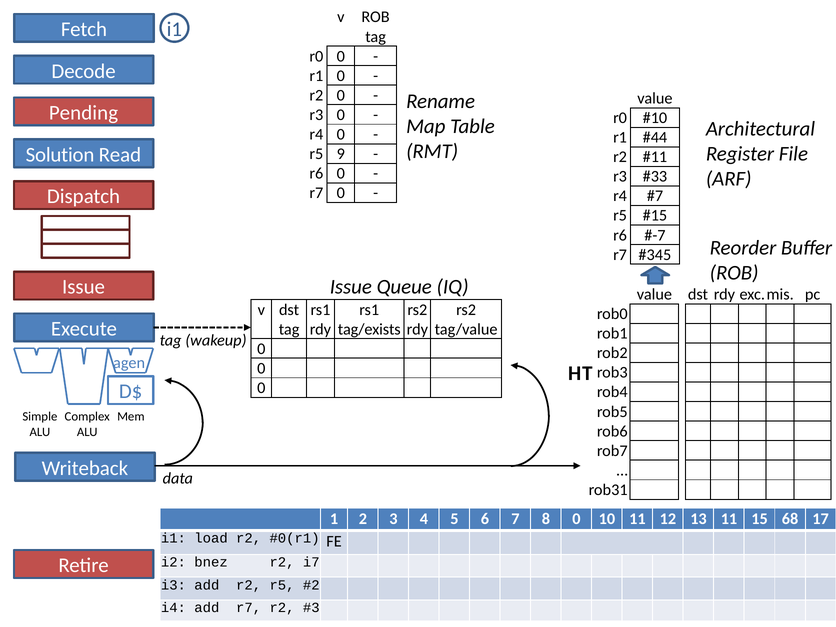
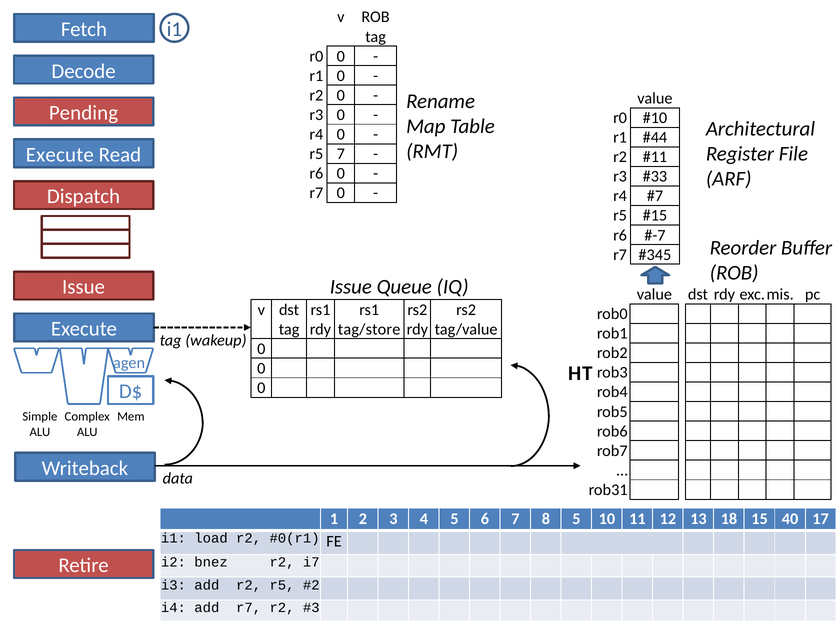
Solution: Solution -> Execute (60, 155)
r5 9: 9 -> 7 (341, 154)
tag/exists: tag/exists -> tag/store (369, 329)
8 0: 0 -> 5 (576, 519)
13 11: 11 -> 18 (729, 519)
68: 68 -> 40 (790, 519)
